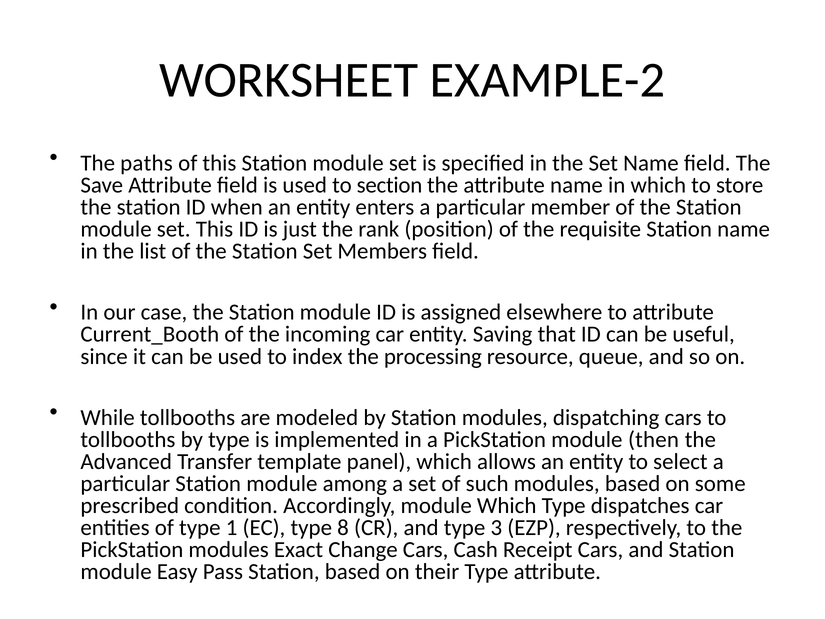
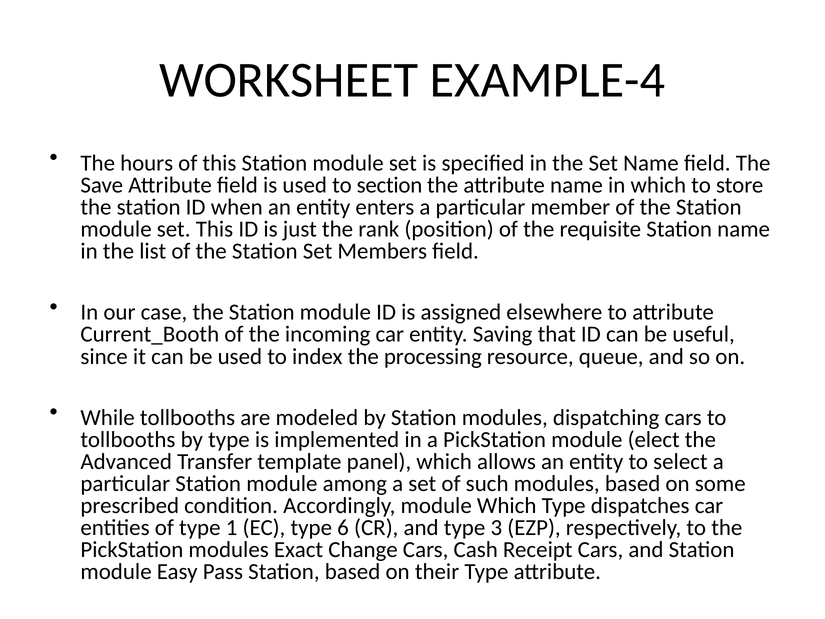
EXAMPLE-2: EXAMPLE-2 -> EXAMPLE-4 (548, 80)
paths: paths -> hours (147, 163)
then: then -> elect (654, 440)
8: 8 -> 6 (343, 528)
